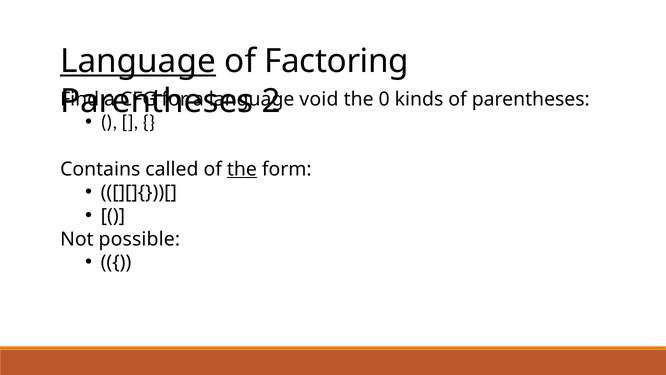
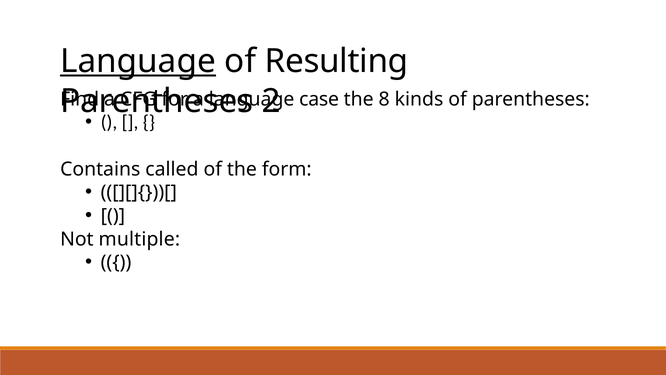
Factoring: Factoring -> Resulting (337, 61)
void: void -> case (319, 99)
0: 0 -> 8 (384, 99)
the underline: present -> none (242, 169)
possible: possible -> multiple (139, 239)
